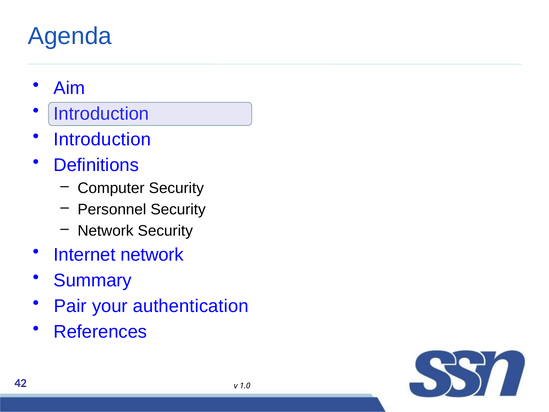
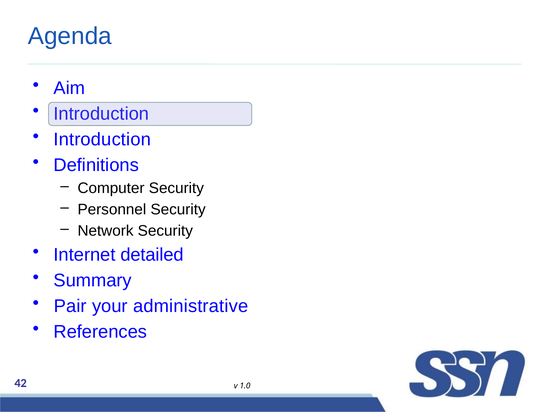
Internet network: network -> detailed (152, 255)
authentication: authentication -> administrative (191, 306)
